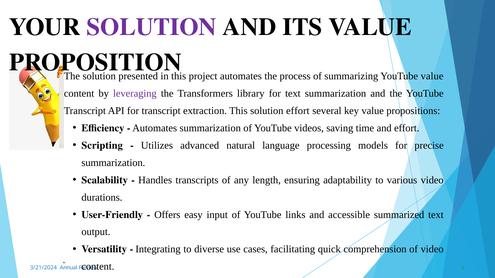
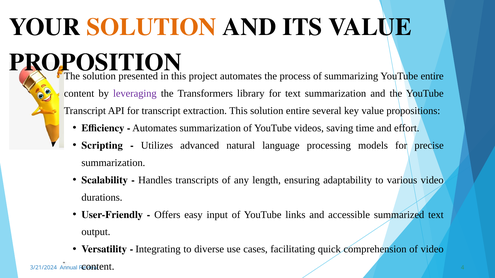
SOLUTION colour: purple -> orange (152, 27)
YouTube value: value -> entire (432, 76)
solution effort: effort -> entire (298, 111)
